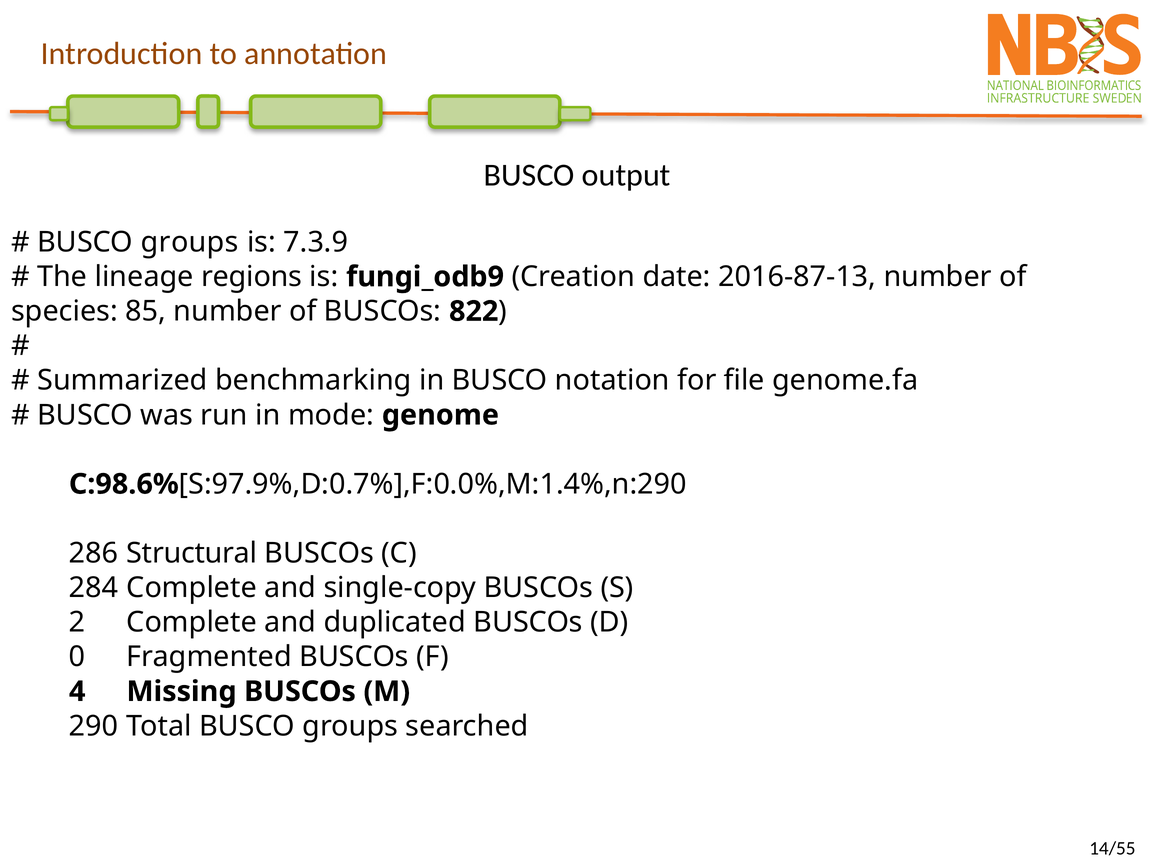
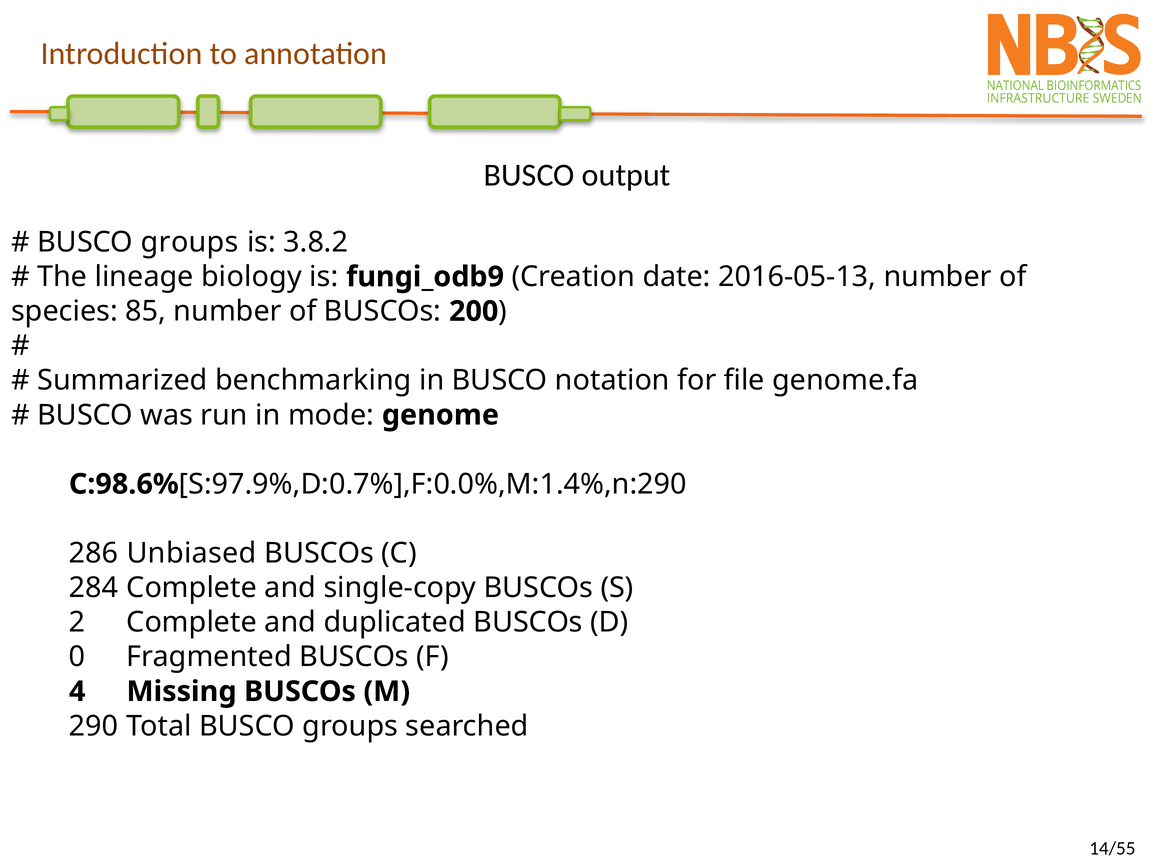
7.3.9: 7.3.9 -> 3.8.2 (316, 242)
regions: regions -> biology (251, 277)
2016-87-13: 2016-87-13 -> 2016-05-13 (797, 277)
822: 822 -> 200 (474, 311)
Structural: Structural -> Unbiased (192, 553)
